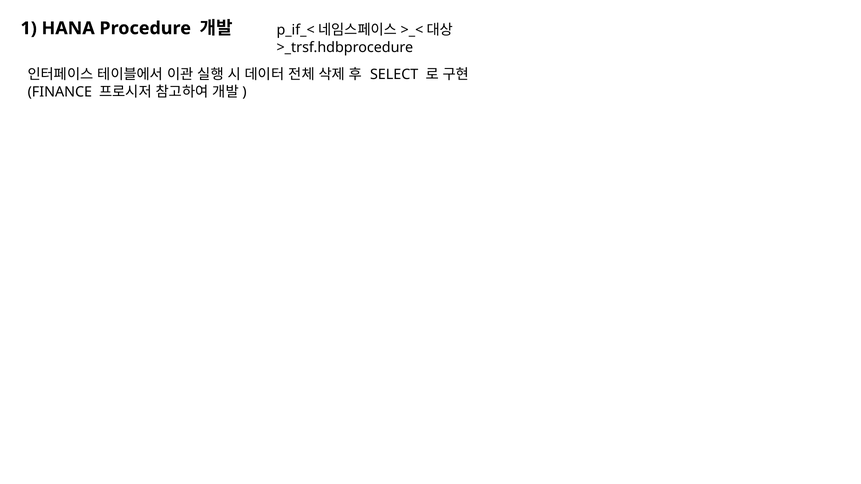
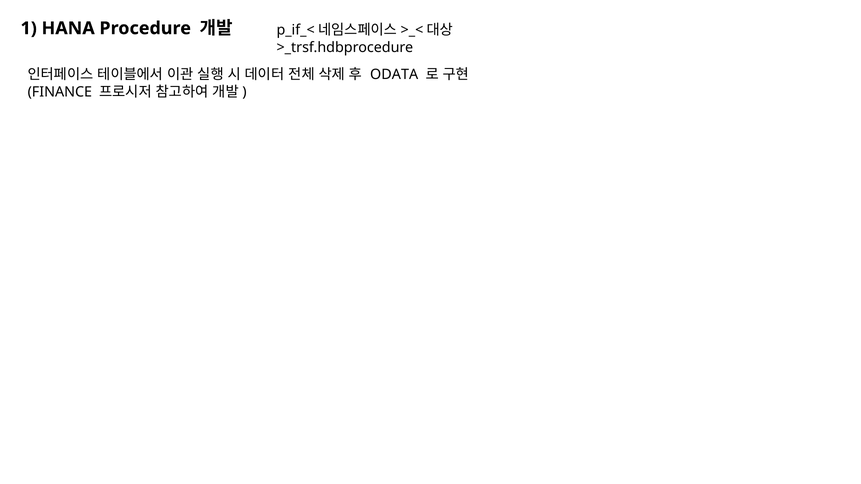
SELECT: SELECT -> ODATA (394, 75)
